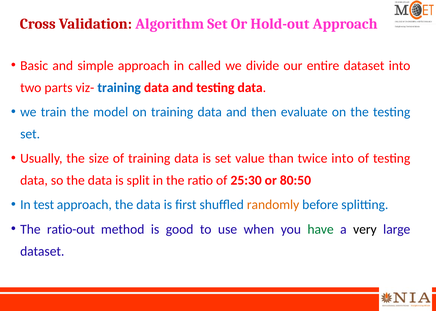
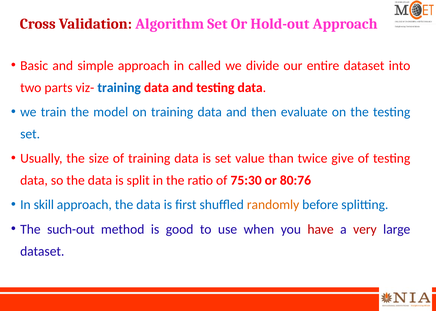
twice into: into -> give (343, 158)
25:30: 25:30 -> 75:30 (246, 180)
80:50: 80:50 -> 80:76 (295, 180)
test: test -> skill (44, 204)
ratio-out: ratio-out -> such-out (71, 229)
have colour: green -> red (321, 229)
very colour: black -> red (365, 229)
